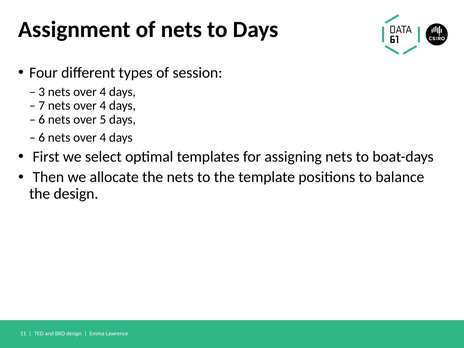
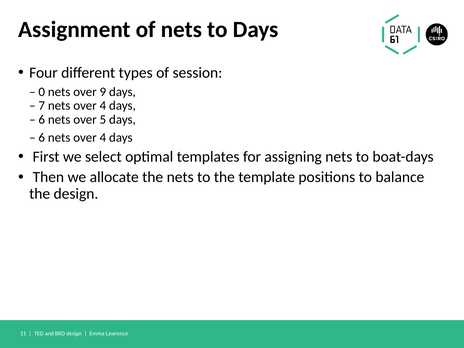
3: 3 -> 0 (42, 92)
4: 4 -> 9 (103, 92)
